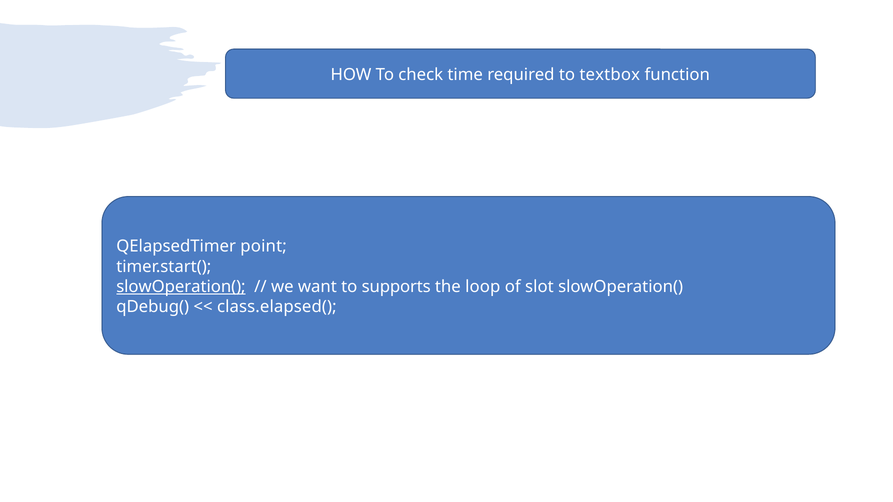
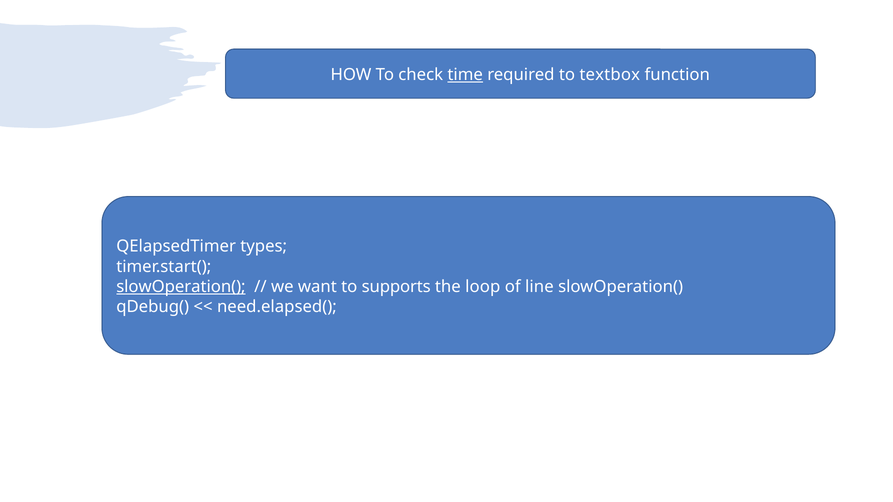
time underline: none -> present (465, 75)
point: point -> types (264, 247)
slot: slot -> line (539, 287)
class.elapsed(: class.elapsed( -> need.elapsed( (277, 307)
